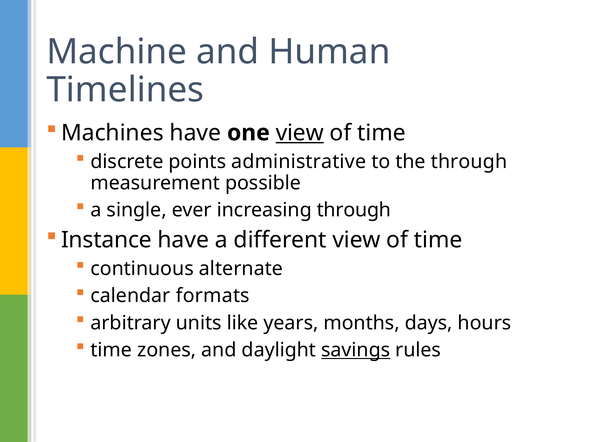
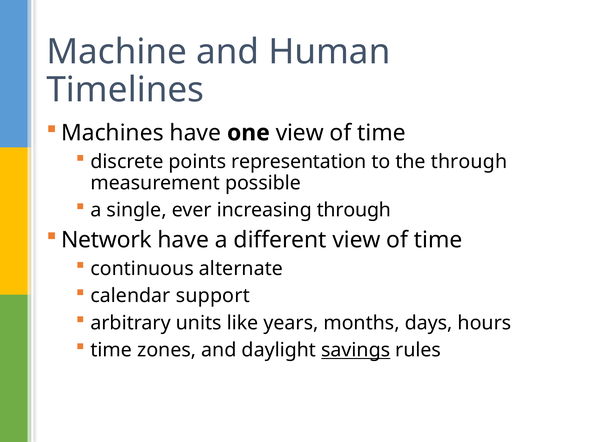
view underline: present -> none (300, 133)
administrative: administrative -> representation (299, 162)
Instance: Instance -> Network (106, 240)
formats: formats -> support (213, 296)
